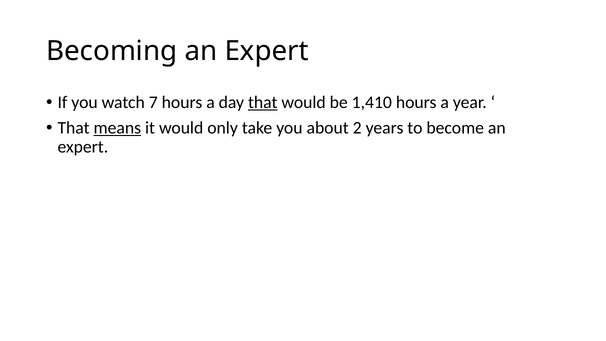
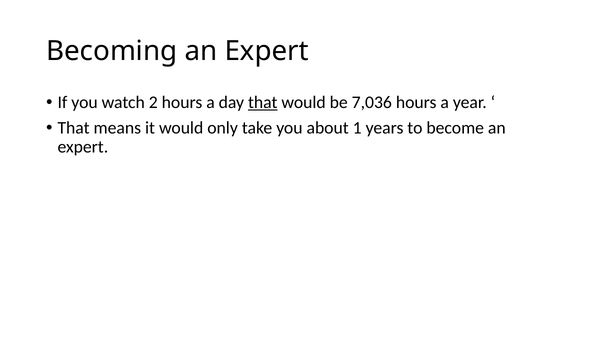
7: 7 -> 2 (153, 102)
1,410: 1,410 -> 7,036 (372, 102)
means underline: present -> none (117, 128)
2: 2 -> 1 (357, 128)
